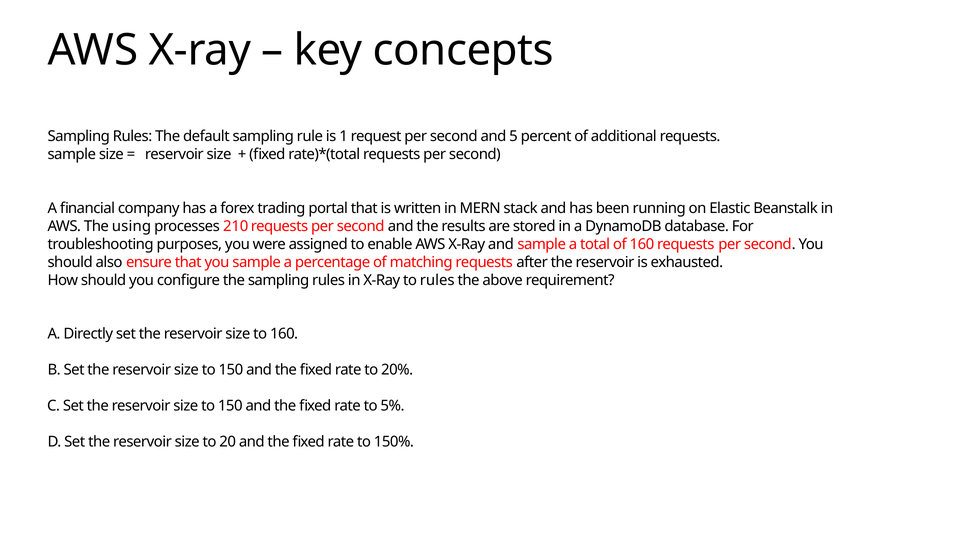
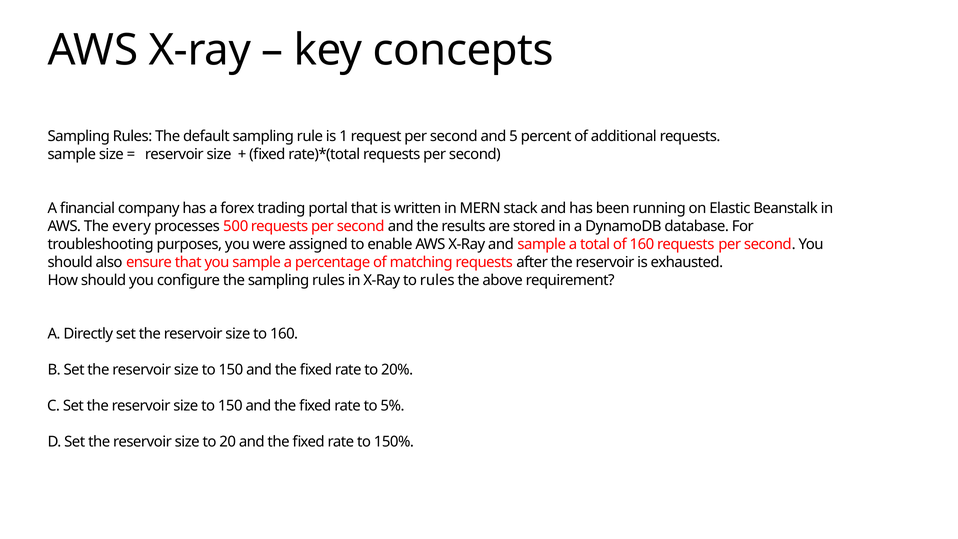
using: using -> every (131, 226)
210: 210 -> 500 (236, 226)
